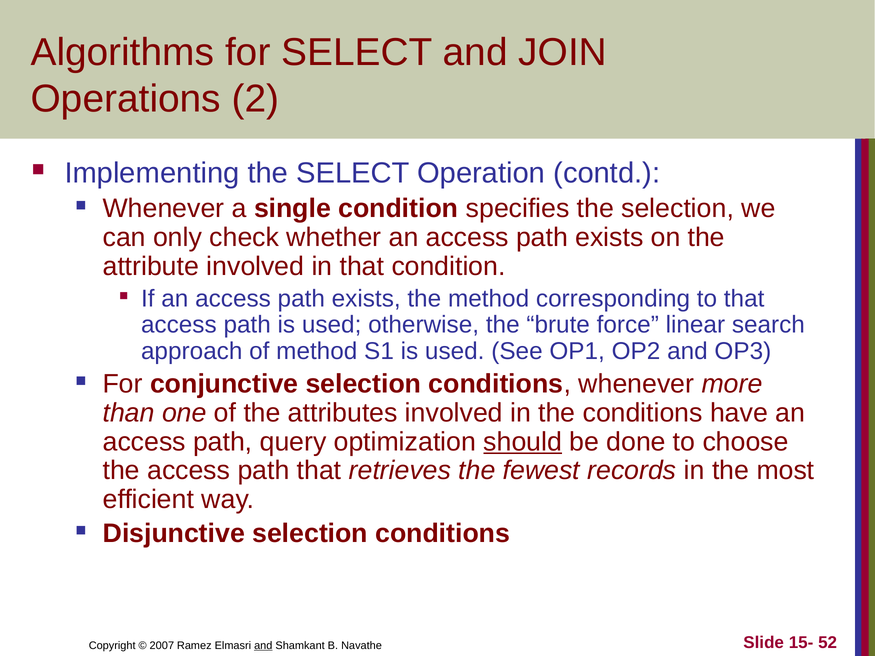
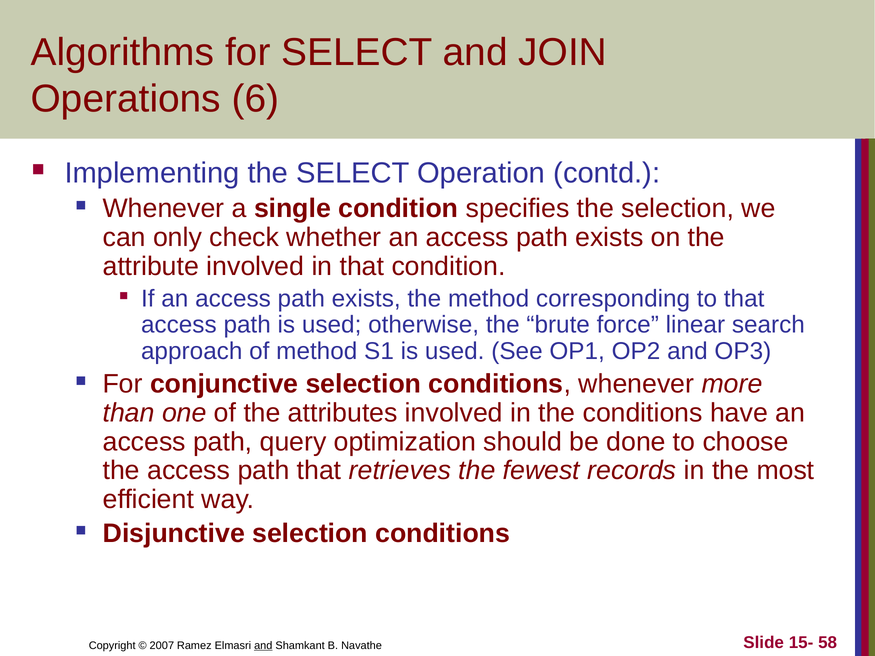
2: 2 -> 6 (255, 99)
should underline: present -> none (523, 442)
52: 52 -> 58 (828, 643)
